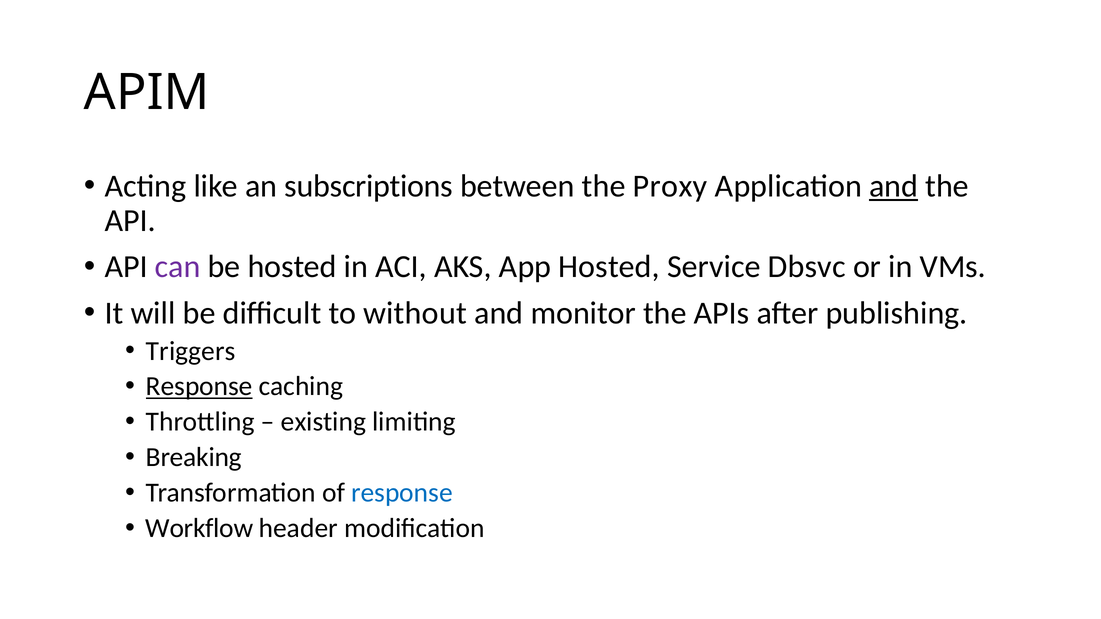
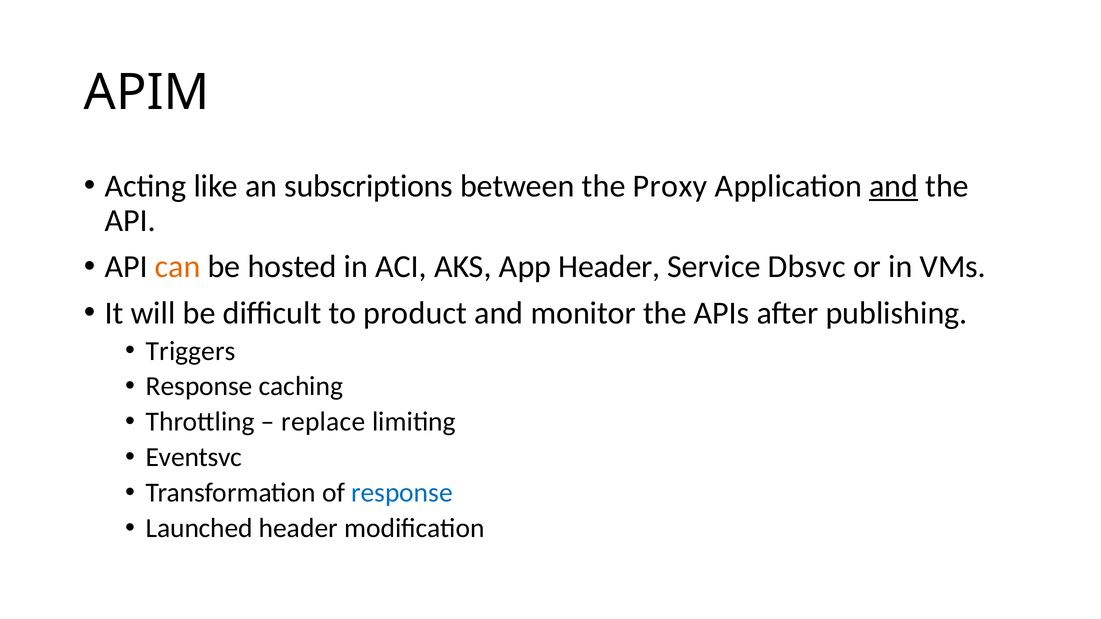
can colour: purple -> orange (178, 267)
App Hosted: Hosted -> Header (609, 267)
without: without -> product (415, 313)
Response underline: present -> none (199, 387)
existing: existing -> replace (323, 422)
Breaking: Breaking -> Eventsvc (194, 457)
Workflow: Workflow -> Launched (199, 528)
